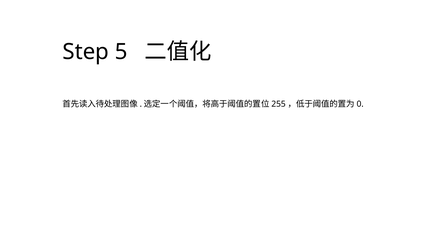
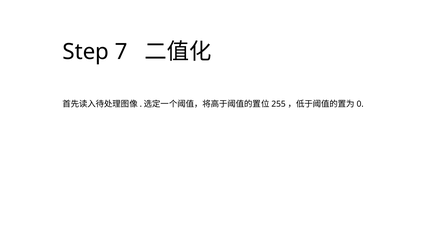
5: 5 -> 7 (121, 52)
